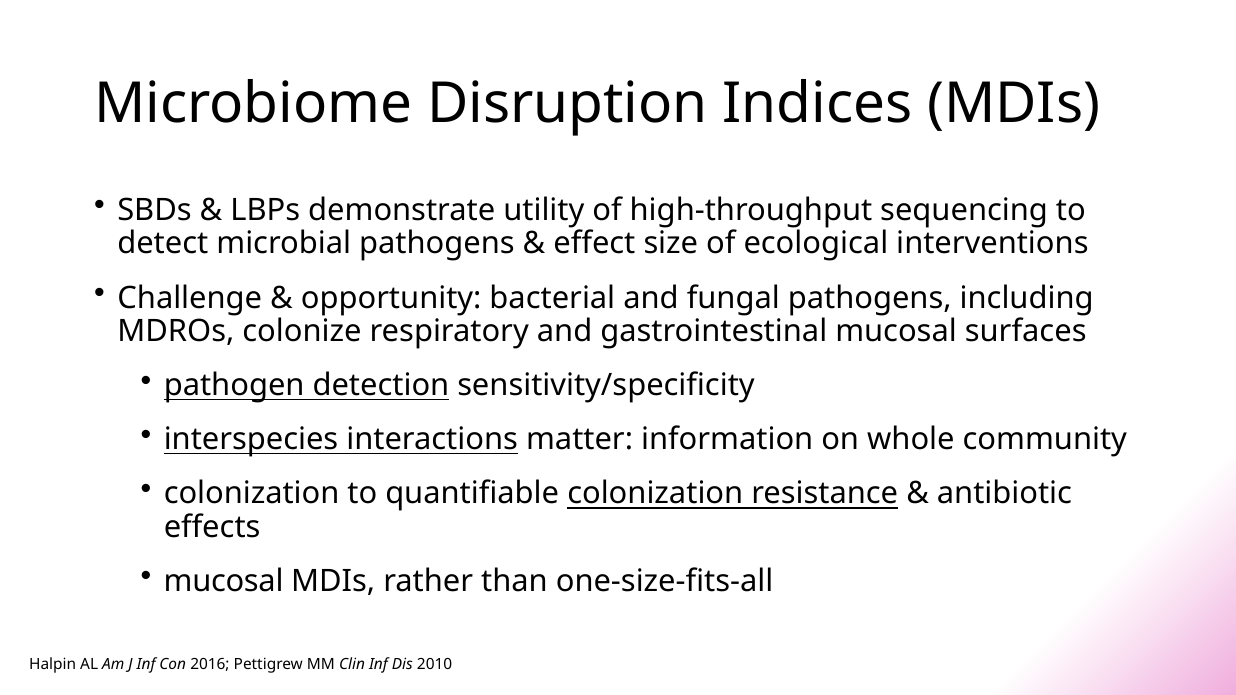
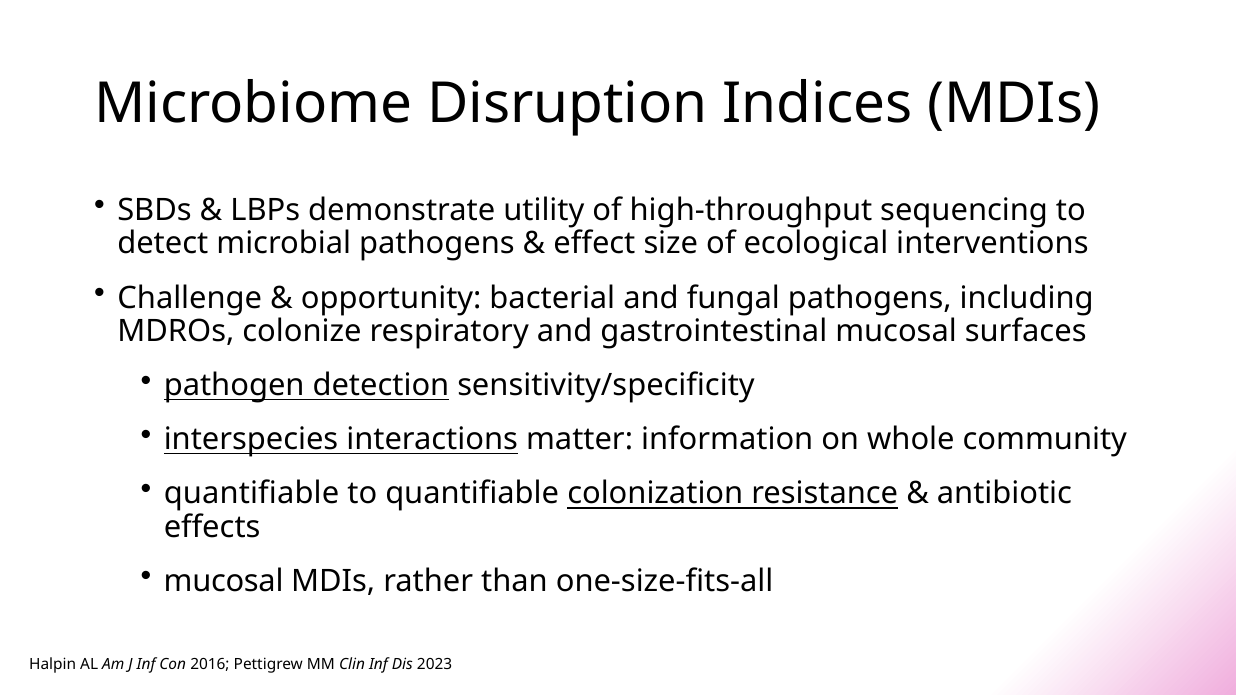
colonization: colonization -> quantifiable (251, 494)
2010: 2010 -> 2023 (435, 665)
